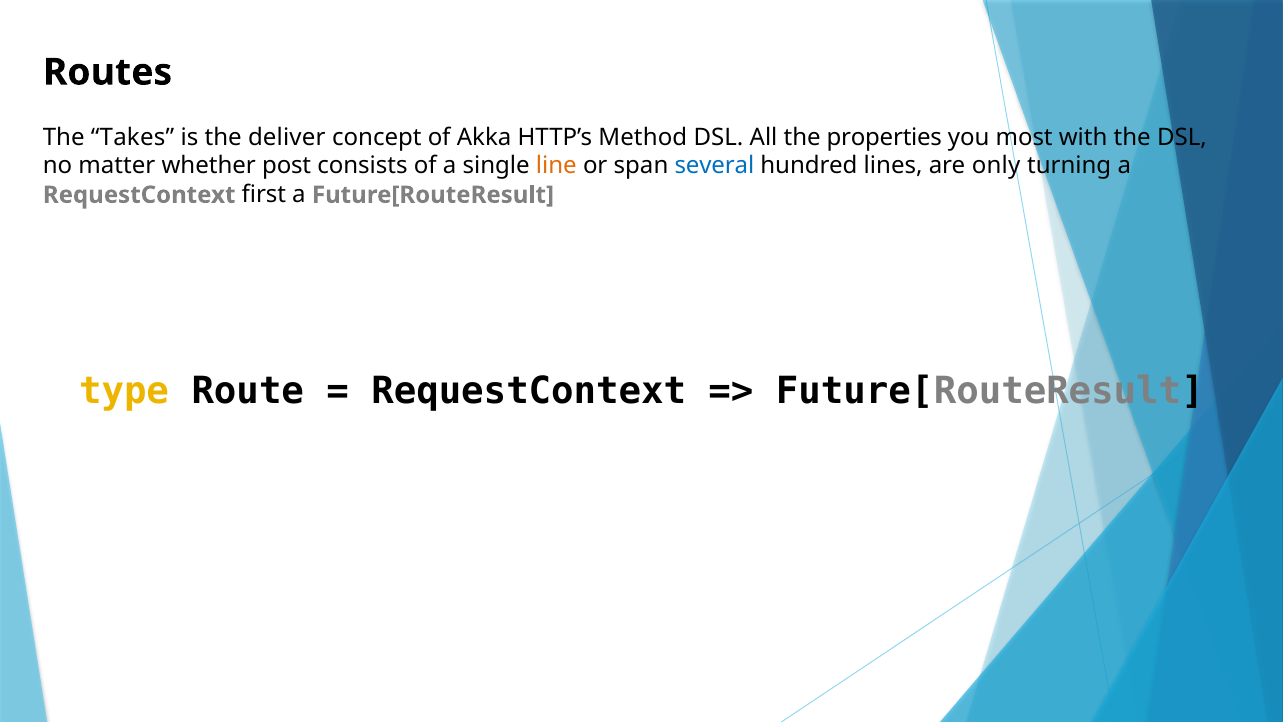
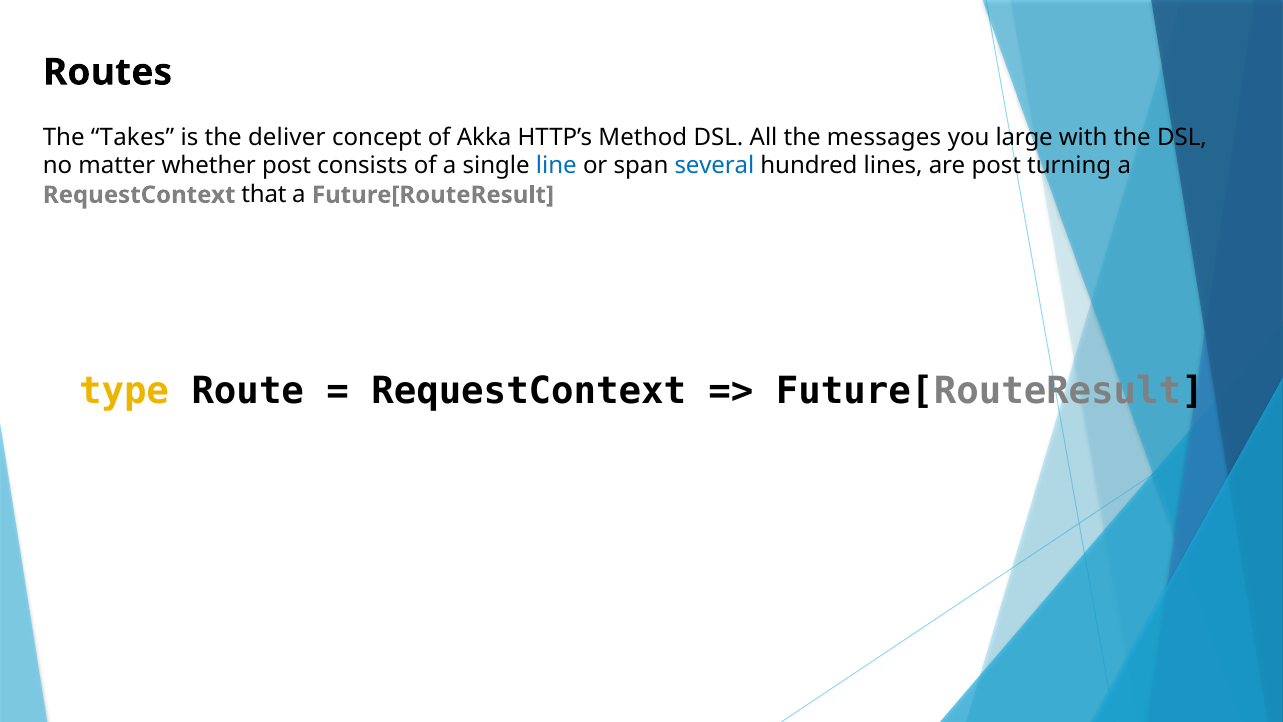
properties: properties -> messages (884, 137)
most: most -> large (1024, 137)
line colour: orange -> blue (556, 166)
are only: only -> post (996, 166)
first: first -> that (264, 195)
